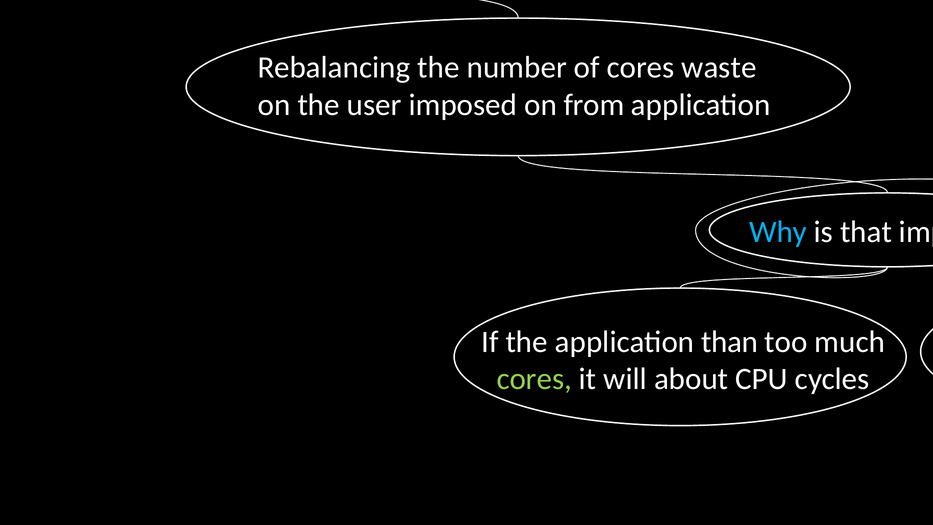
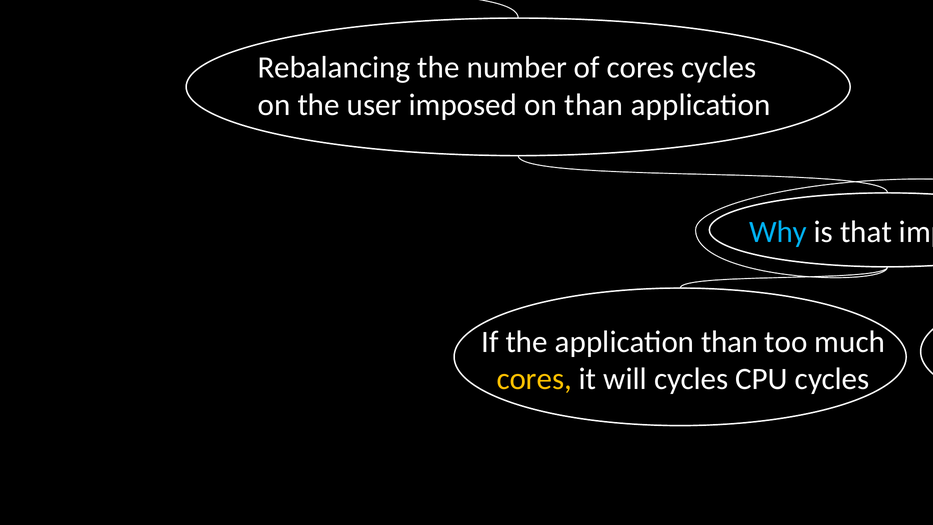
cores waste: waste -> cycles (719, 68)
on from: from -> than (594, 105)
cores colour: light green -> yellow (534, 379)
will about: about -> cycles (691, 379)
